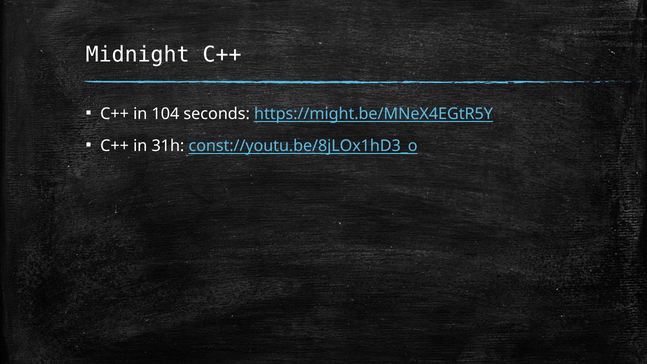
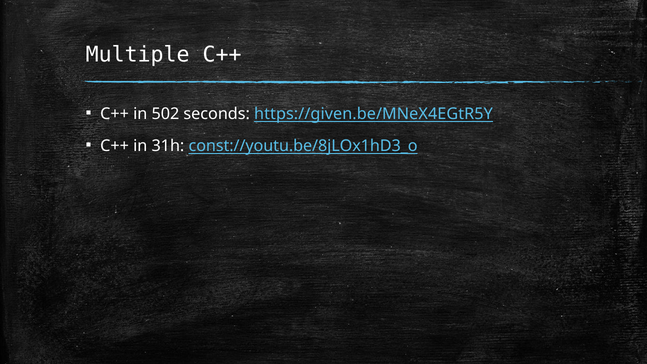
Midnight: Midnight -> Multiple (138, 55)
104: 104 -> 502 (165, 114)
https://might.be/MNeX4EGtR5Y: https://might.be/MNeX4EGtR5Y -> https://given.be/MNeX4EGtR5Y (373, 114)
